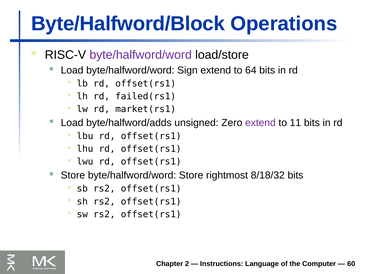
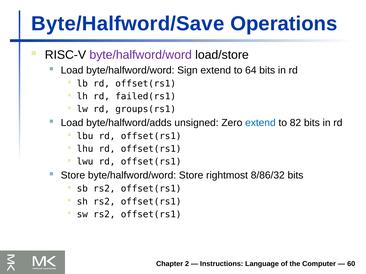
Byte/Halfword/Block: Byte/Halfword/Block -> Byte/Halfword/Save (128, 24)
market(rs1: market(rs1 -> groups(rs1 (146, 109)
extend colour: purple -> blue (260, 123)
11: 11 -> 82 (295, 123)
8/18/32: 8/18/32 -> 8/86/32 (268, 176)
